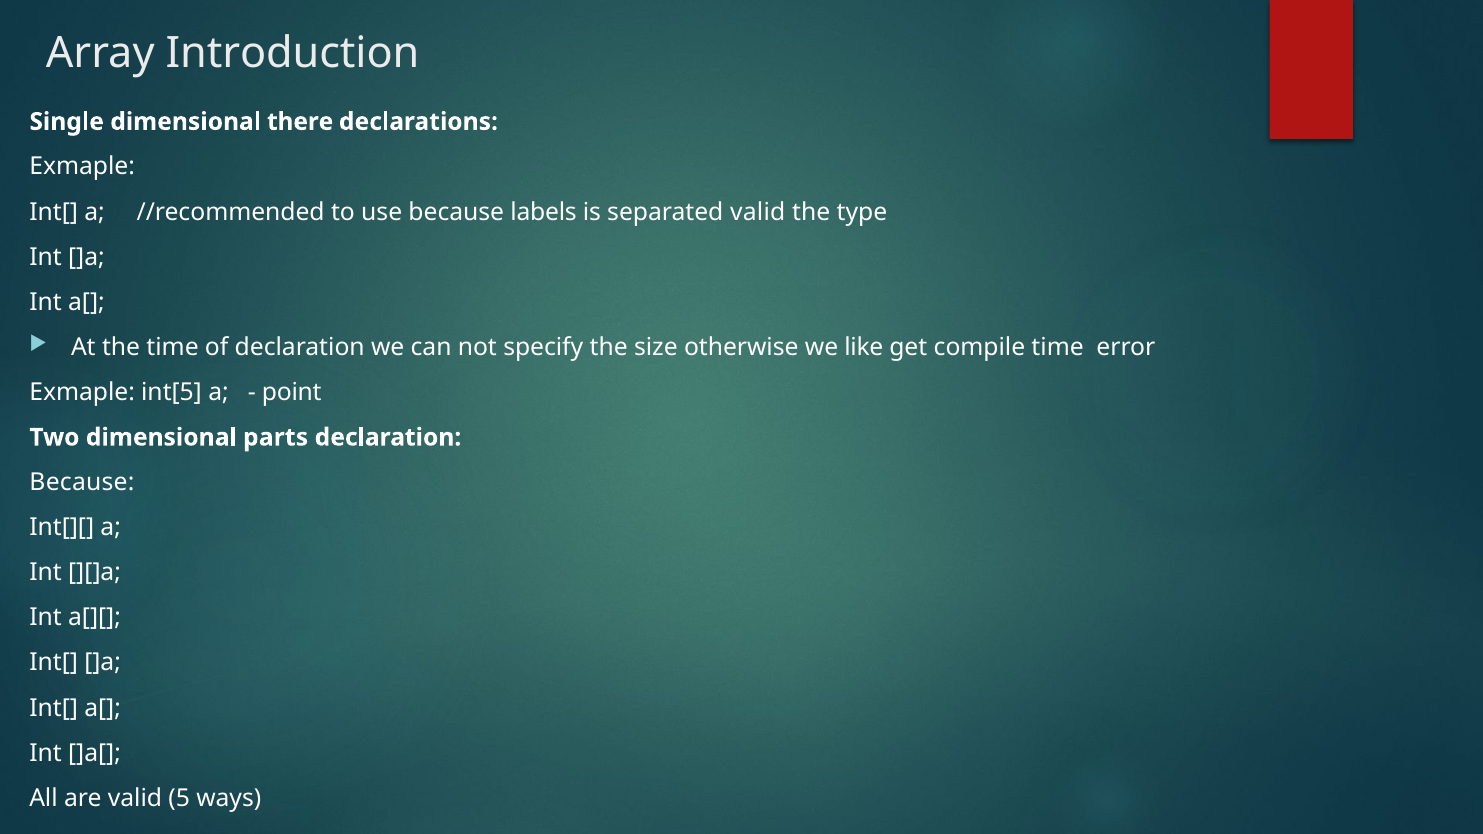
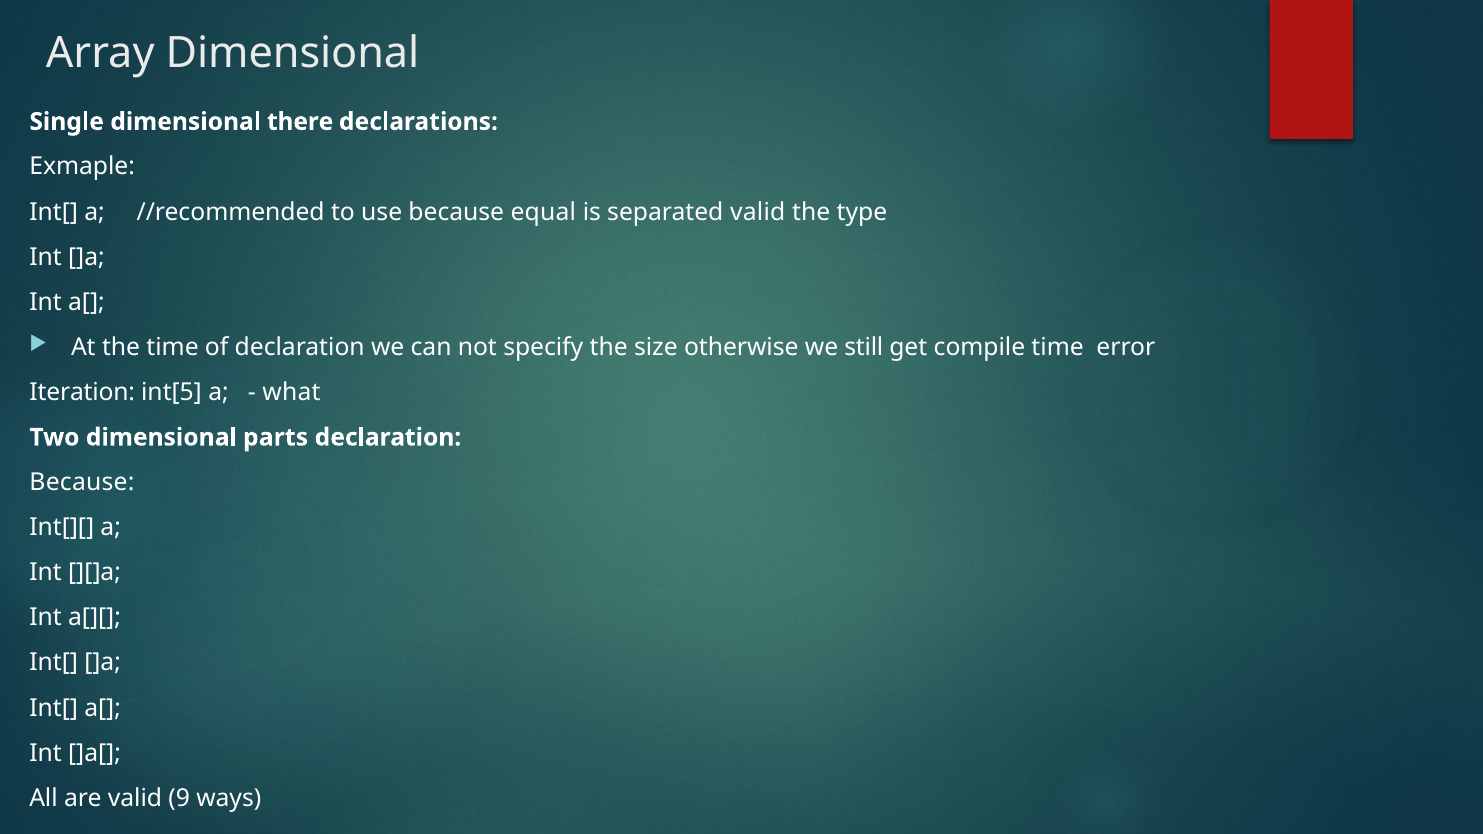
Array Introduction: Introduction -> Dimensional (292, 53)
labels: labels -> equal (543, 212)
like: like -> still (864, 347)
Exmaple: Exmaple -> Iteration (82, 392)
point: point -> what (291, 392)
5: 5 -> 9 (179, 798)
